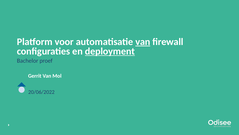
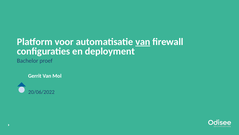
deployment underline: present -> none (110, 51)
